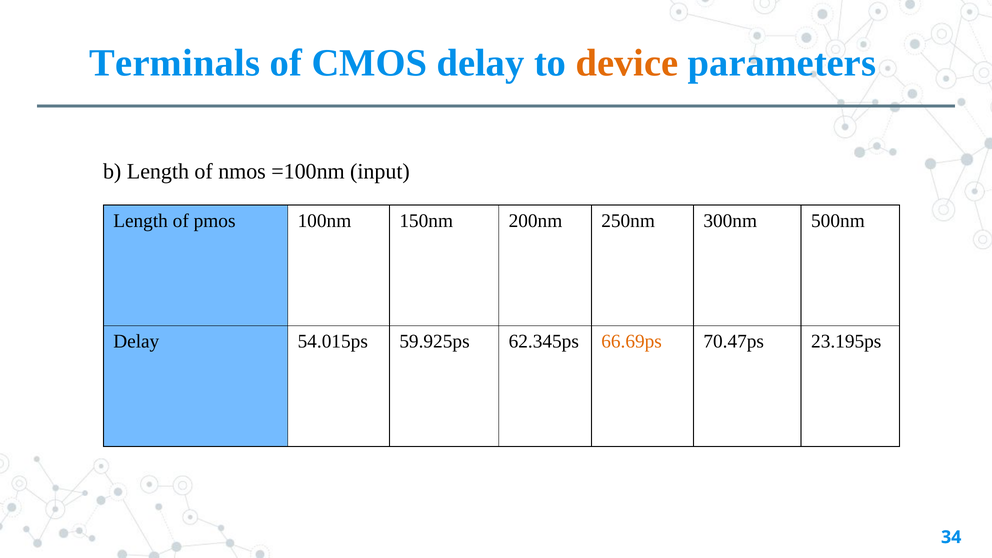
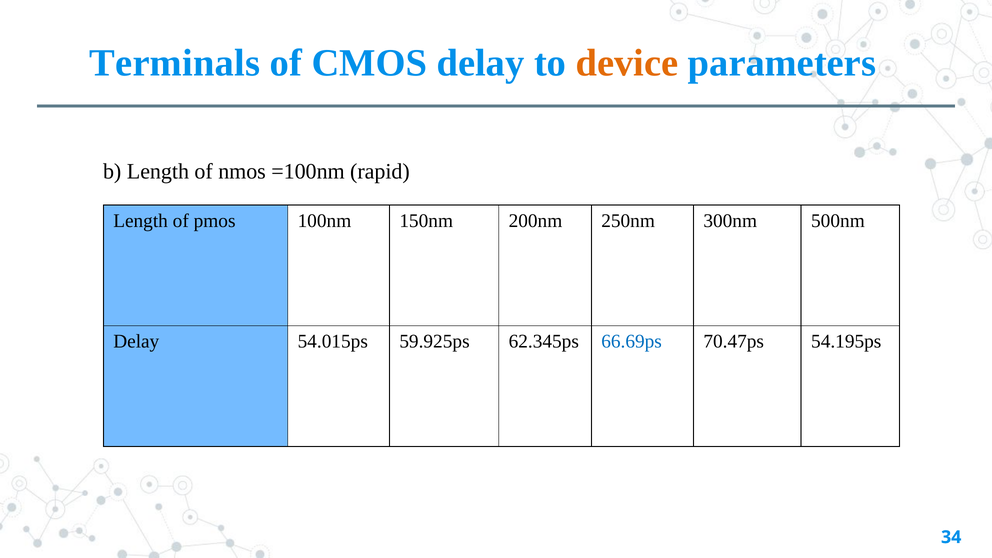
input: input -> rapid (380, 172)
66.69ps colour: orange -> blue (632, 342)
23.195ps: 23.195ps -> 54.195ps (846, 342)
